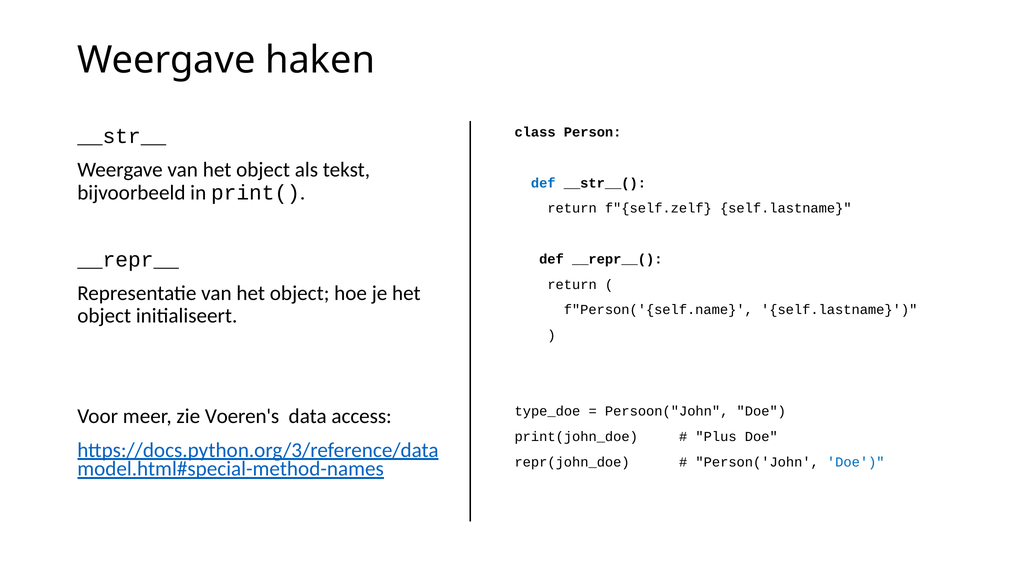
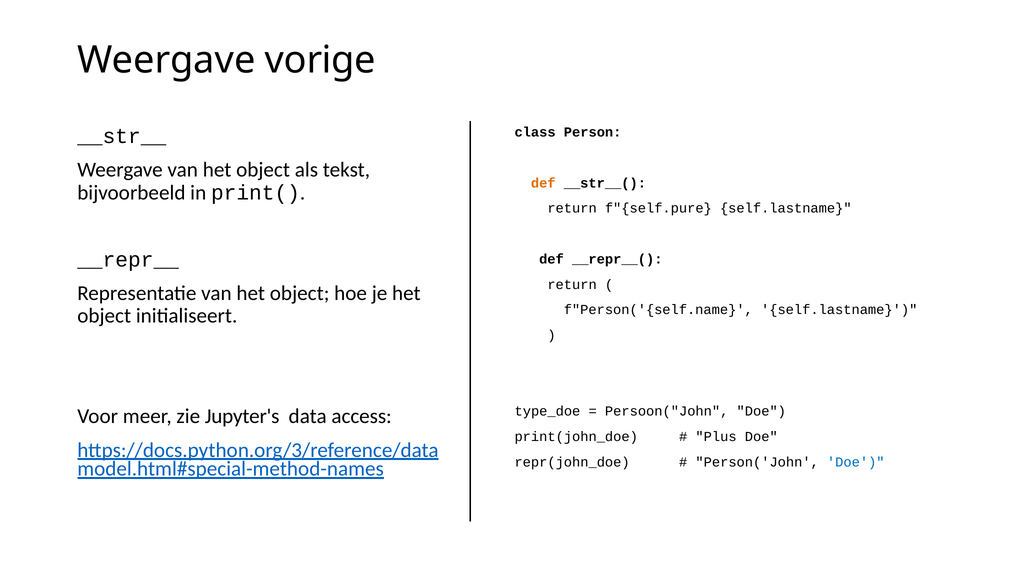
haken: haken -> vorige (320, 60)
def colour: blue -> orange (543, 183)
f"{self.zelf: f"{self.zelf -> f"{self.pure (658, 208)
Voeren's: Voeren's -> Jupyter's (242, 416)
